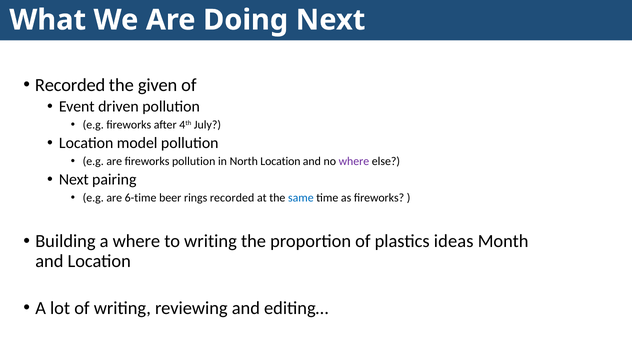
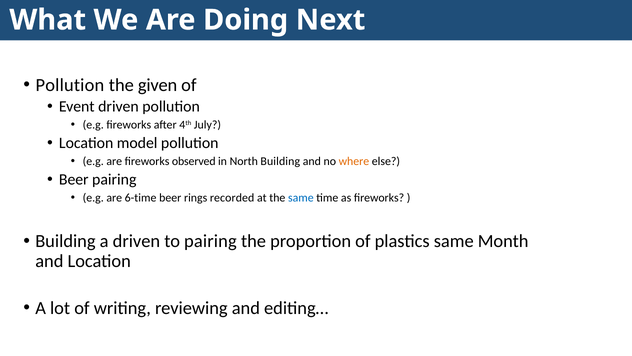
Recorded: Recorded -> Pollution (70, 85)
fireworks pollution: pollution -> observed (194, 161)
North Location: Location -> Building (280, 161)
where colour: purple -> orange (354, 161)
Next: Next -> Beer (74, 179)
a where: where -> driven (136, 241)
to writing: writing -> pairing (210, 241)
plastics ideas: ideas -> same (454, 241)
